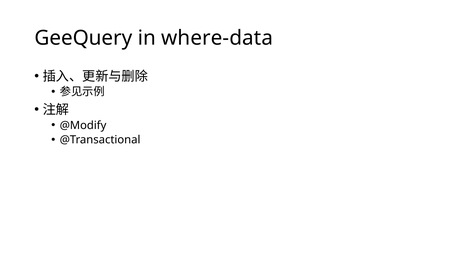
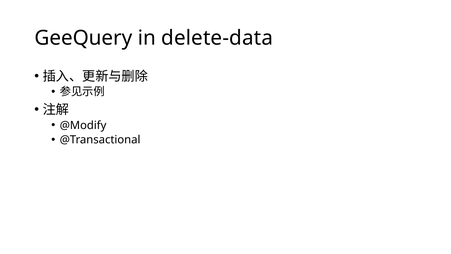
where-data: where-data -> delete-data (217, 38)
